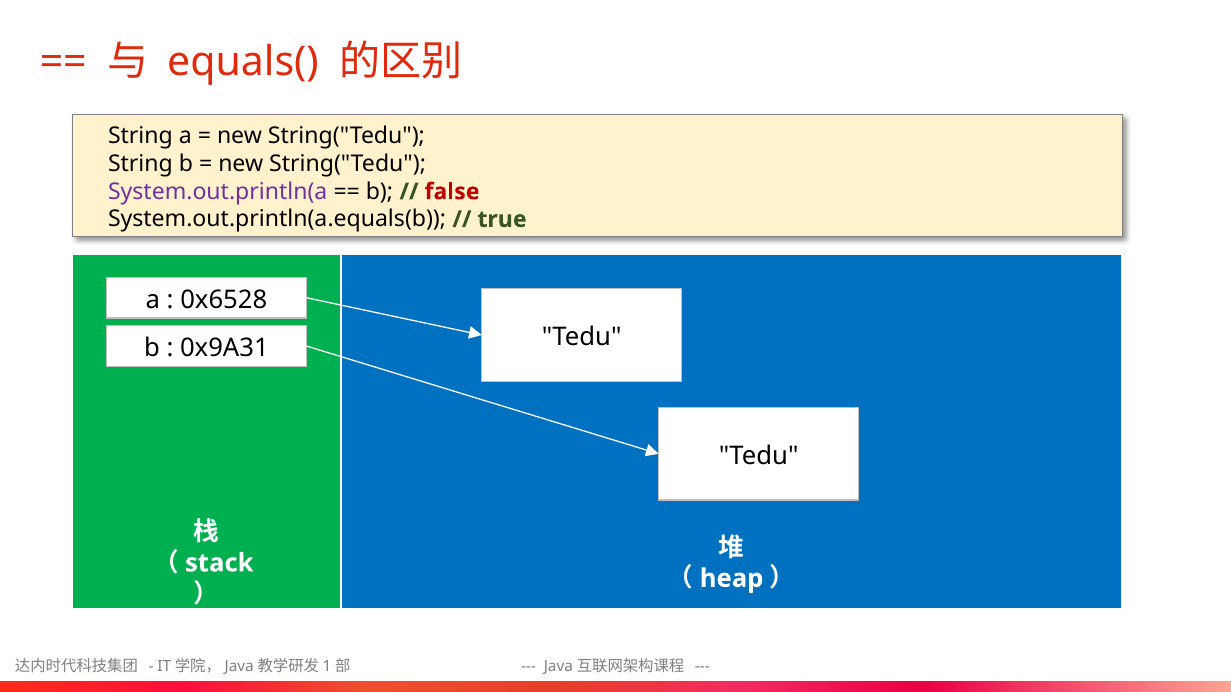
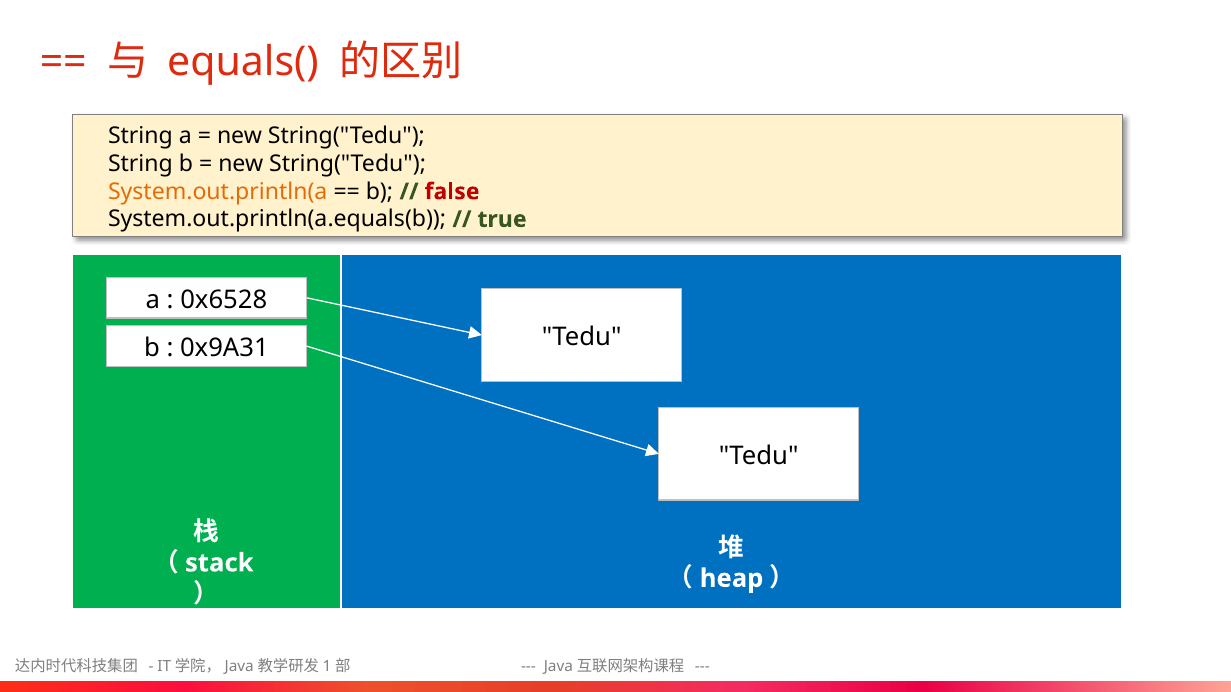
System.out.println(a colour: purple -> orange (218, 192)
